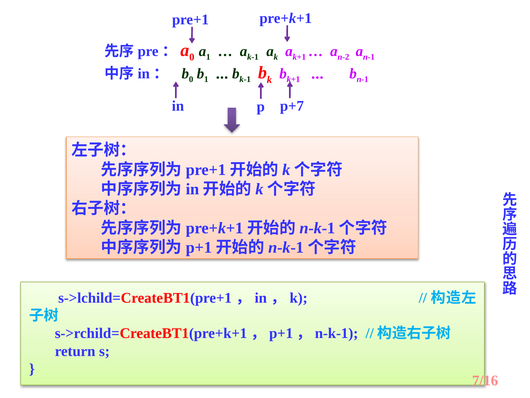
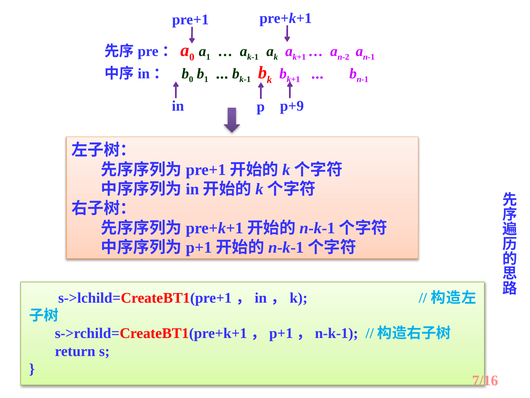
p+7: p+7 -> p+9 (292, 106)
